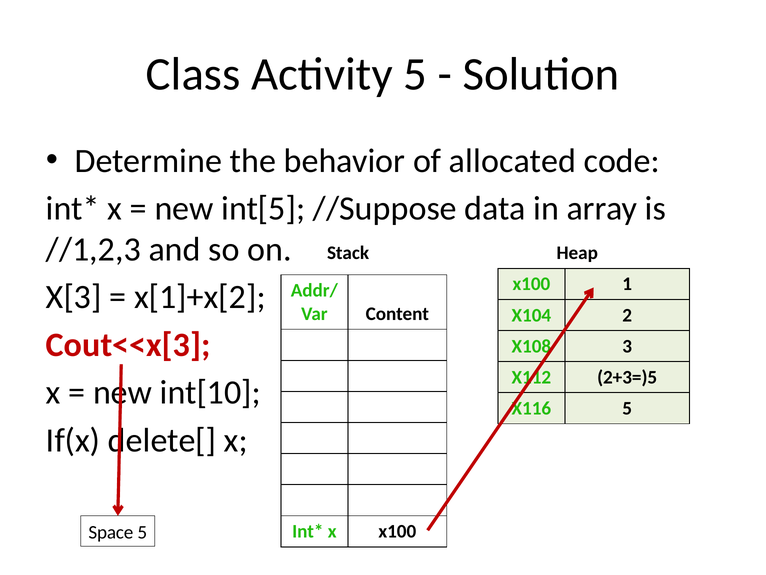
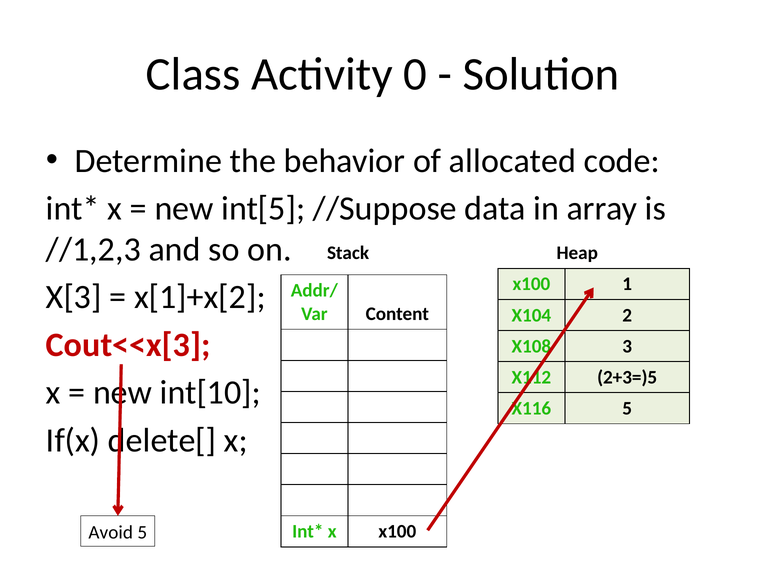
Activity 5: 5 -> 0 (415, 74)
Space: Space -> Avoid (111, 532)
